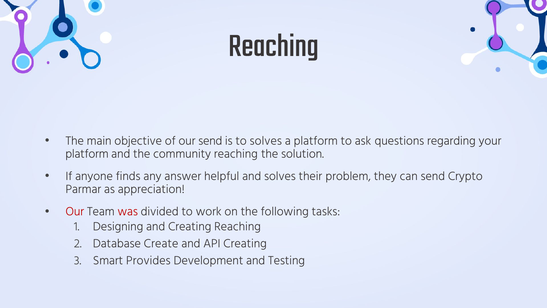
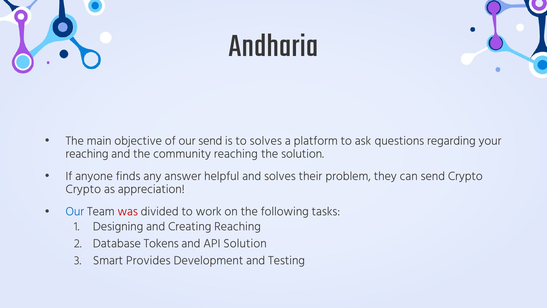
Reaching: Reaching -> Andharia (273, 45)
platform: platform -> reaching (87, 154)
Parmar: Parmar -> Crypto (83, 189)
Our colour: red -> blue (75, 211)
Create: Create -> Tokens (161, 243)
API Creating: Creating -> Solution (245, 243)
